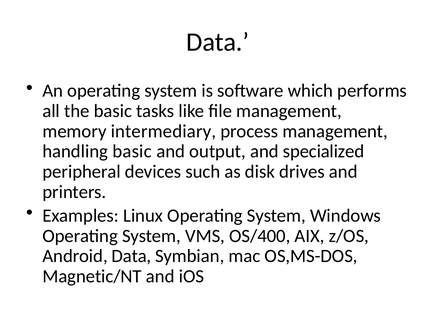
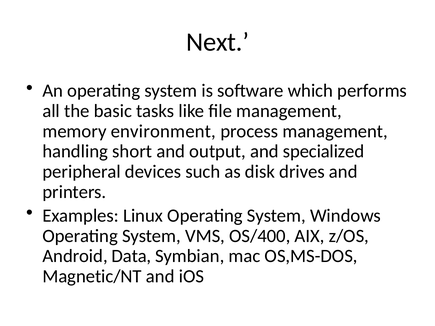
Data: Data -> Next (218, 42)
intermediary: intermediary -> environment (163, 131)
handling basic: basic -> short (132, 152)
